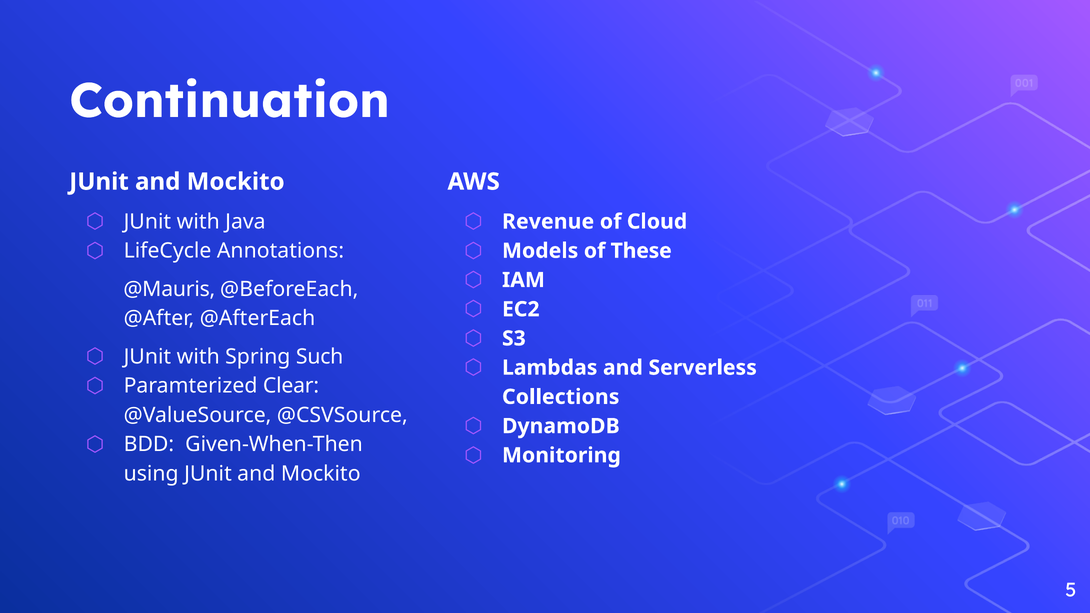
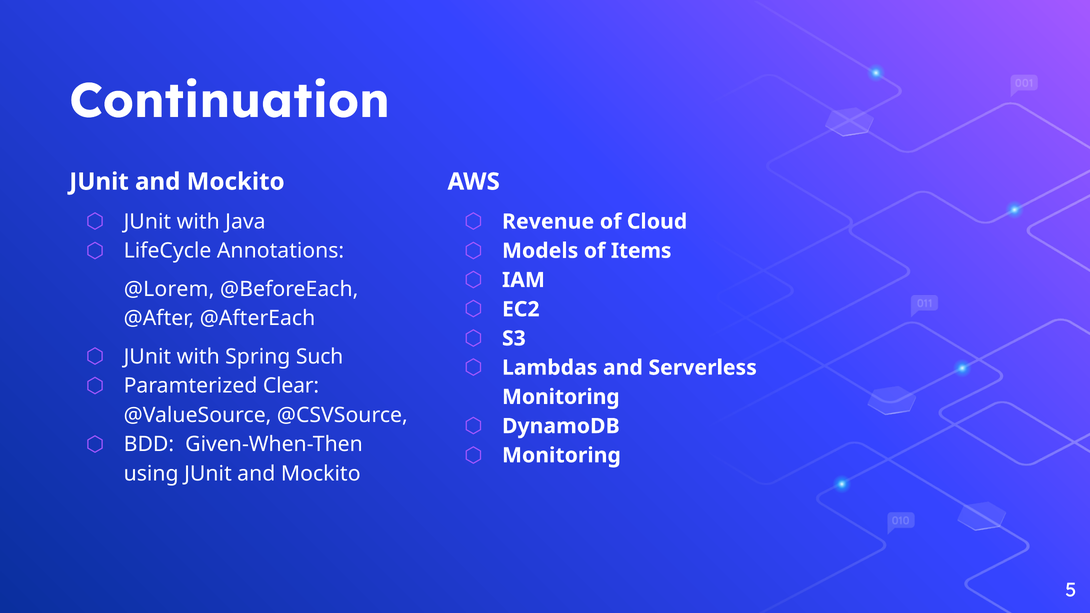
These: These -> Items (641, 251)
@Mauris: @Mauris -> @Lorem (169, 289)
Collections: Collections -> Monitoring (561, 397)
